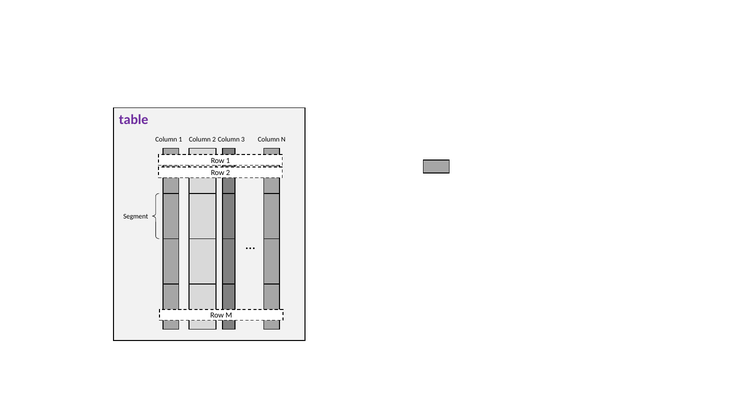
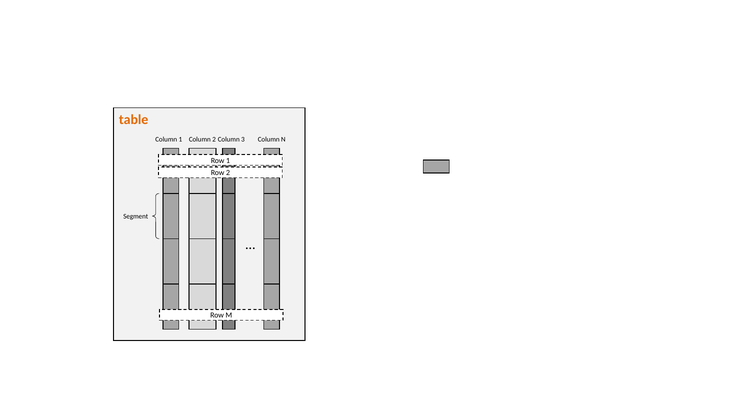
table colour: purple -> orange (134, 120)
